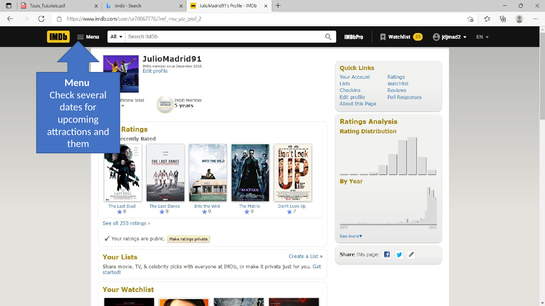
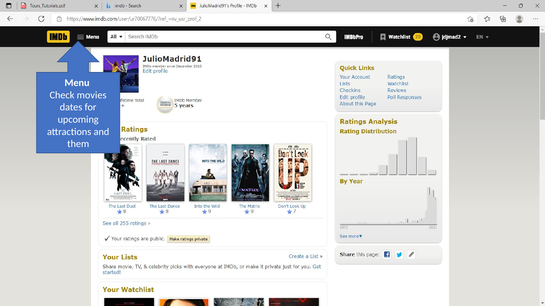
several: several -> movies (92, 95)
